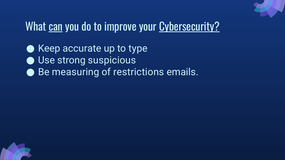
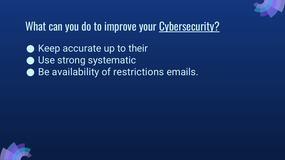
can underline: present -> none (56, 27)
type: type -> their (138, 49)
suspicious: suspicious -> systematic (112, 60)
measuring: measuring -> availability (76, 72)
